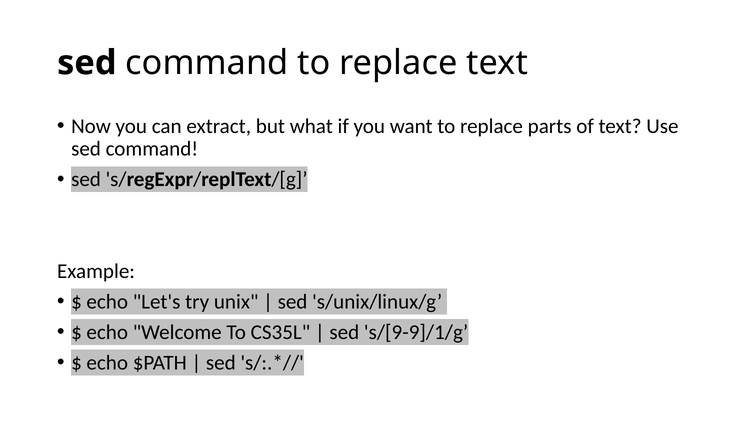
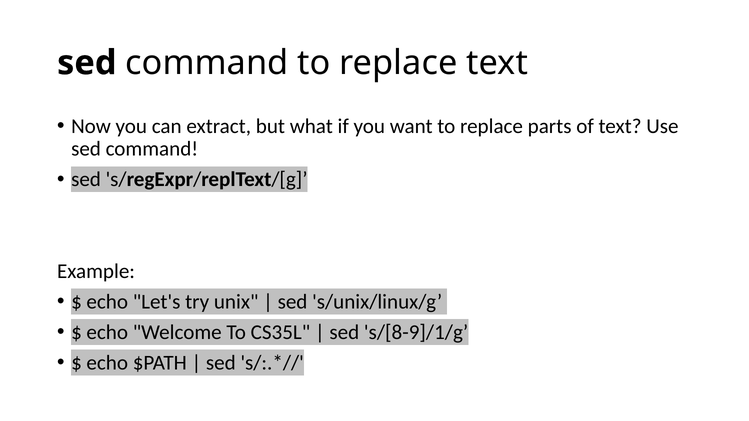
s/[9-9]/1/g: s/[9-9]/1/g -> s/[8-9]/1/g (416, 332)
